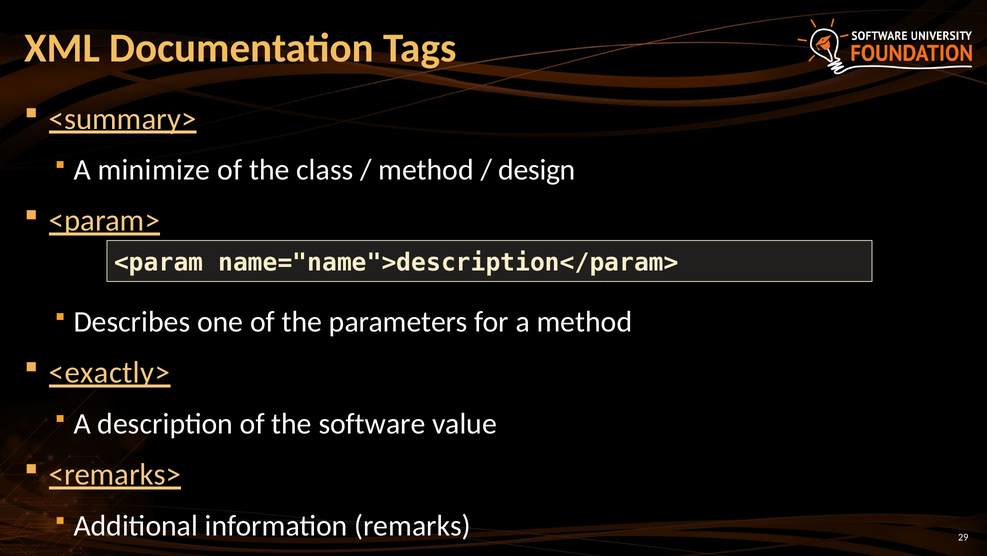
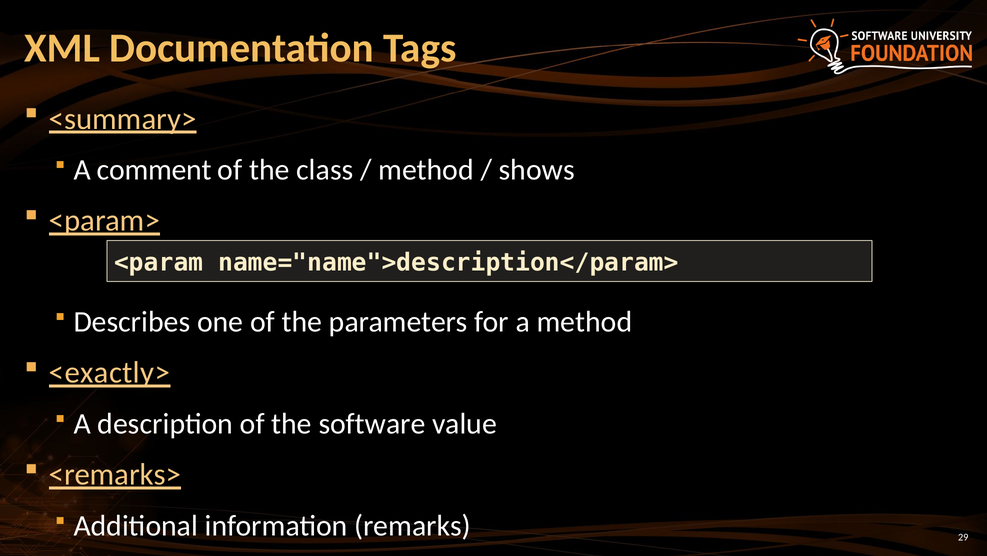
minimize: minimize -> comment (154, 170)
design: design -> shows (537, 170)
